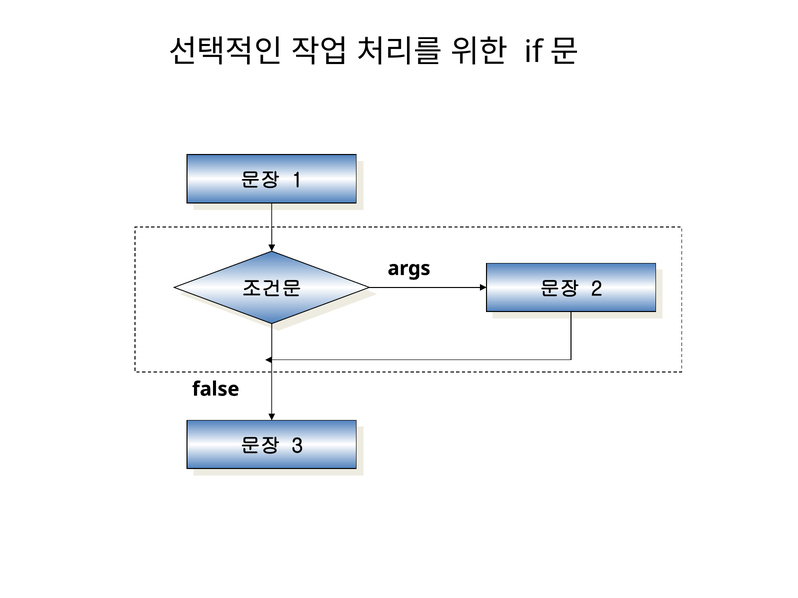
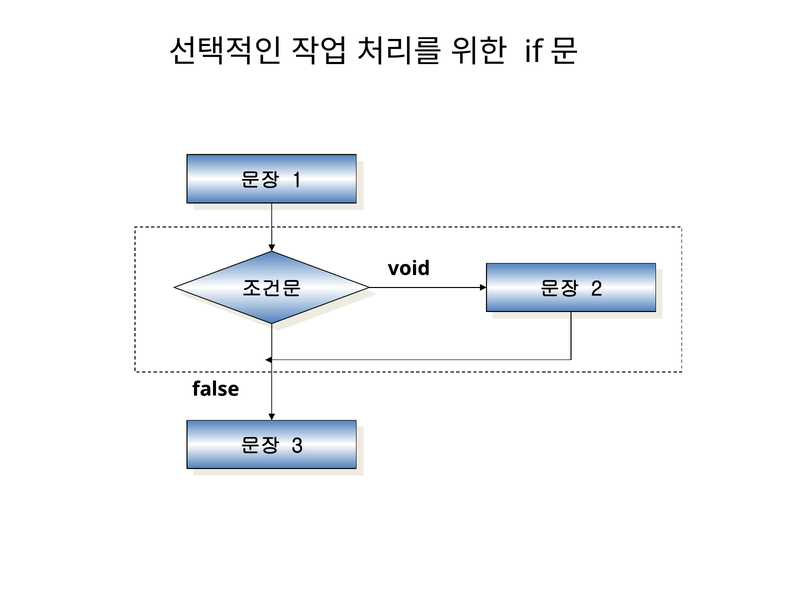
args: args -> void (409, 269)
